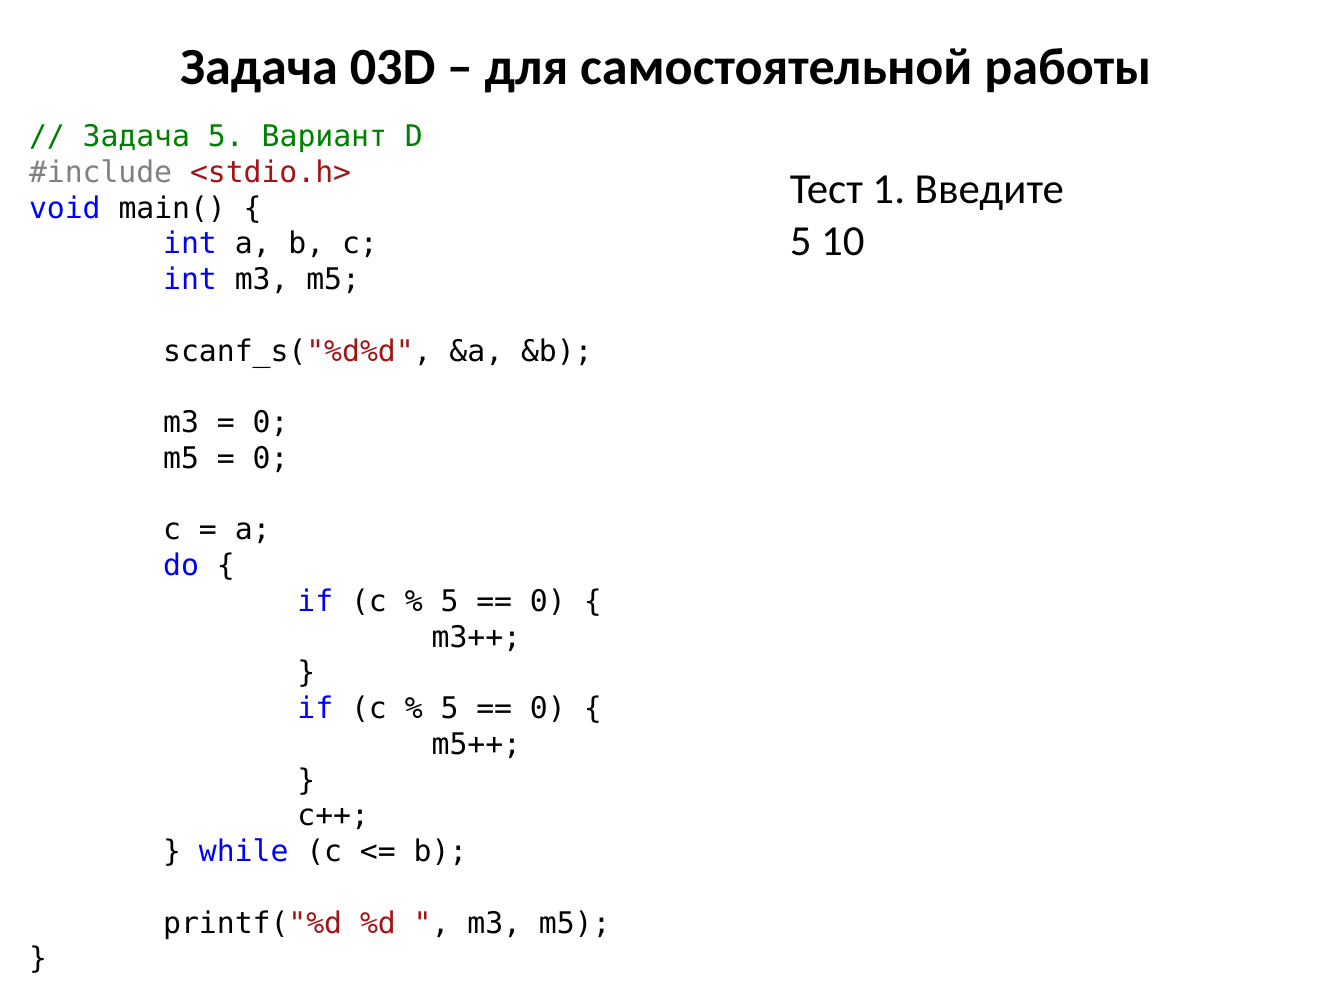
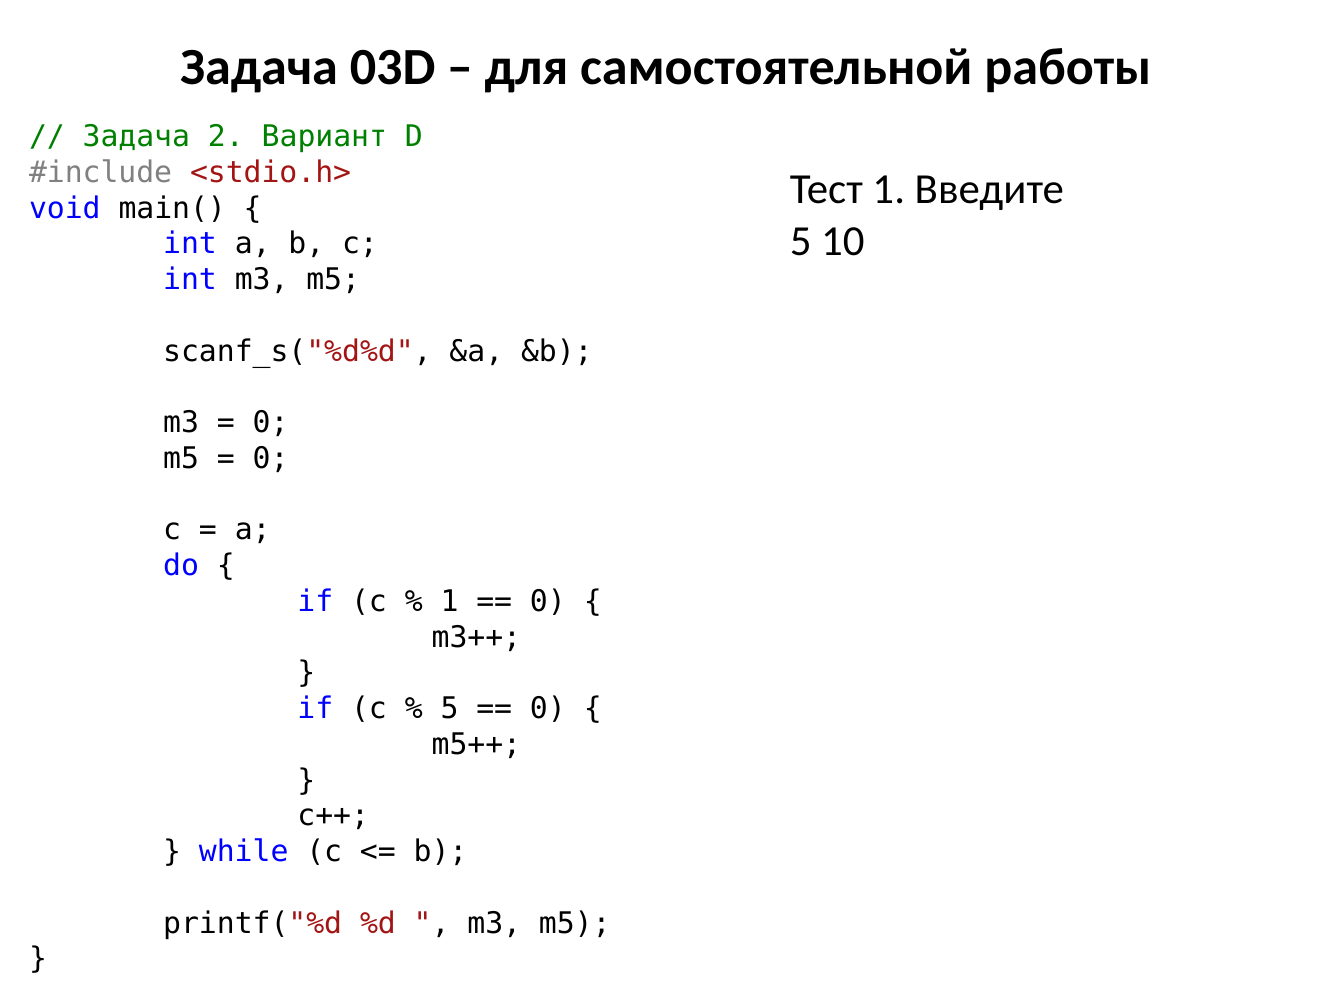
Задача 5: 5 -> 2 (226, 137)
5: 5 -> 1 (449, 602)
